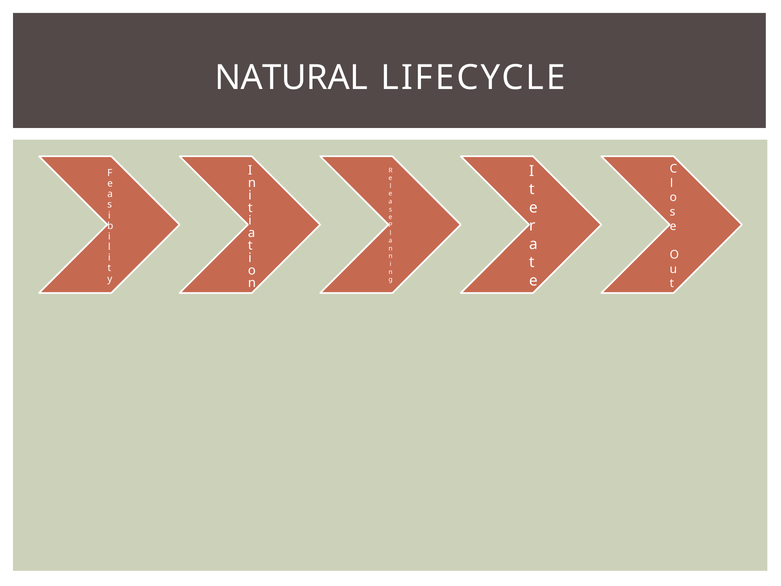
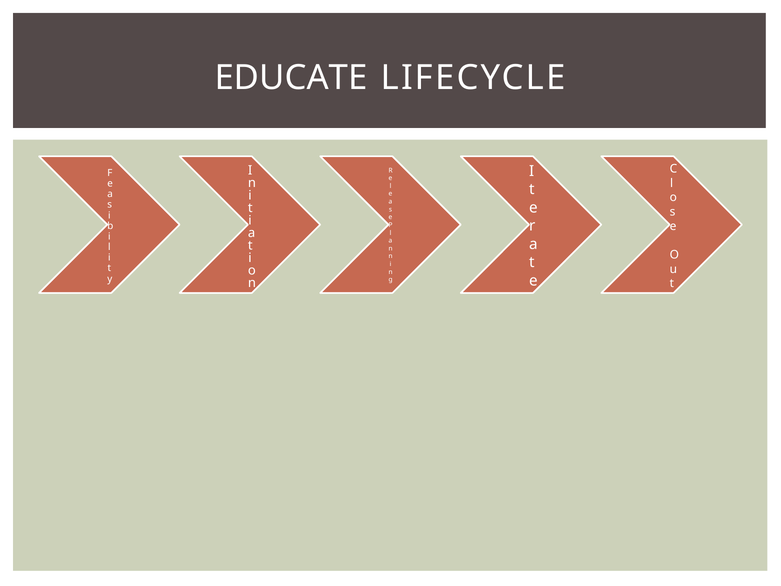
NATURAL: NATURAL -> EDUCATE (291, 78)
